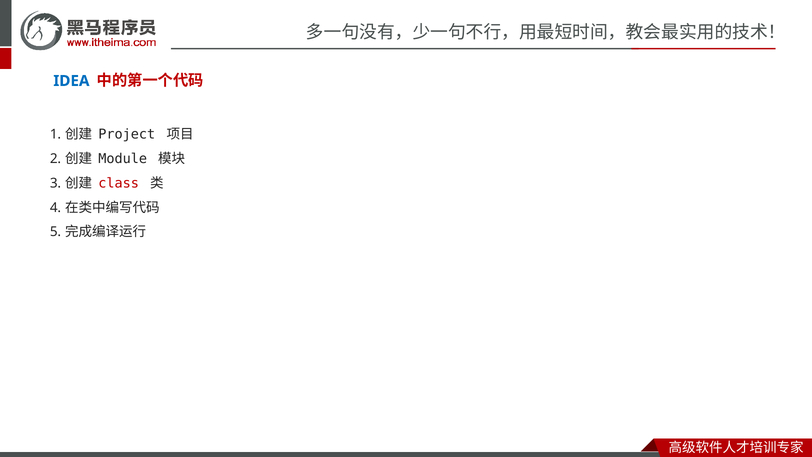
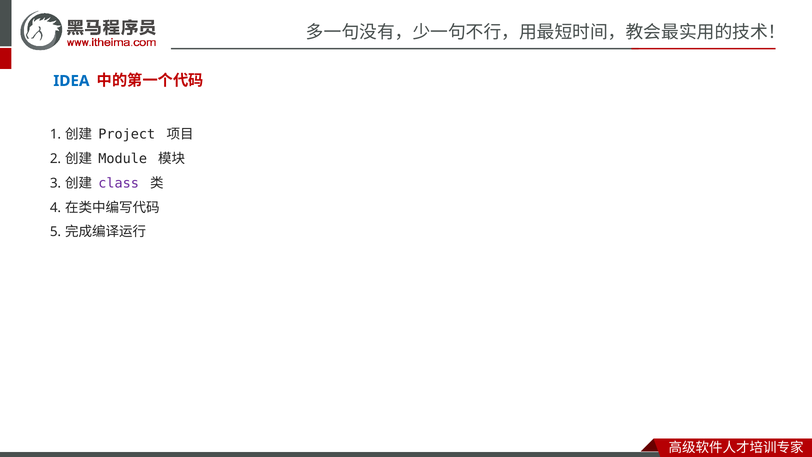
class colour: red -> purple (119, 183)
